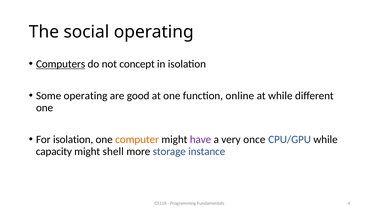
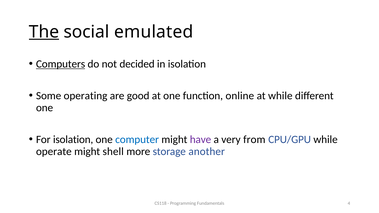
The underline: none -> present (44, 32)
social operating: operating -> emulated (154, 32)
concept: concept -> decided (137, 64)
computer colour: orange -> blue (137, 140)
once: once -> from (254, 140)
capacity: capacity -> operate (54, 152)
instance: instance -> another (207, 152)
